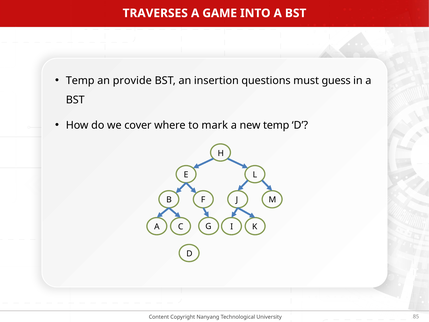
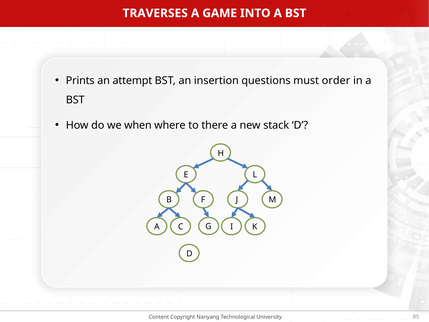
Temp: Temp -> Prints (80, 80)
provide: provide -> attempt (132, 80)
guess: guess -> order (336, 80)
cover: cover -> when (138, 125)
mark: mark -> there (215, 125)
new temp: temp -> stack (276, 125)
